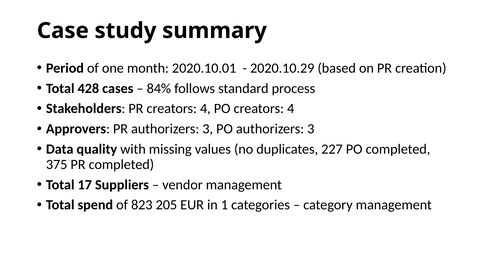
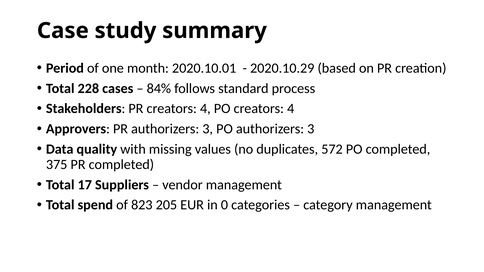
428: 428 -> 228 (88, 88)
227: 227 -> 572 (332, 149)
1: 1 -> 0 (224, 205)
